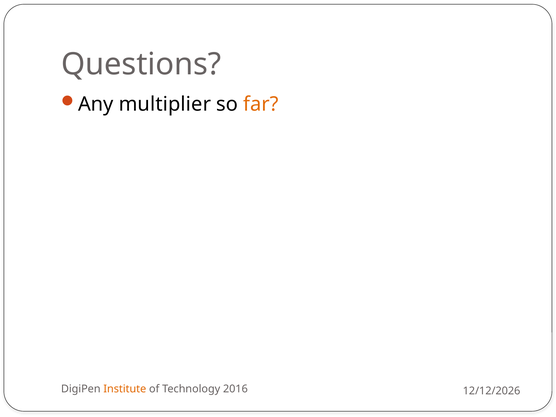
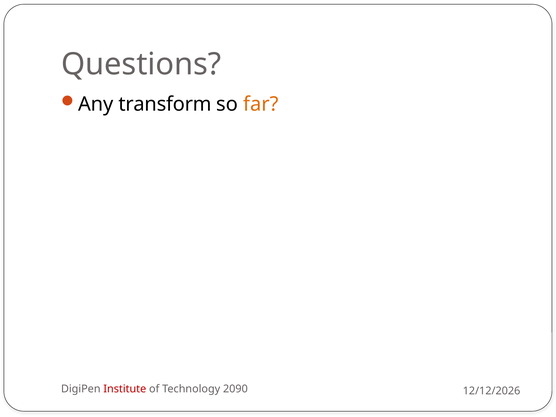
multiplier: multiplier -> transform (165, 104)
Institute colour: orange -> red (125, 389)
2016: 2016 -> 2090 (235, 389)
